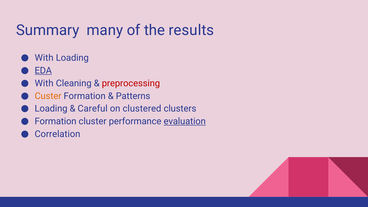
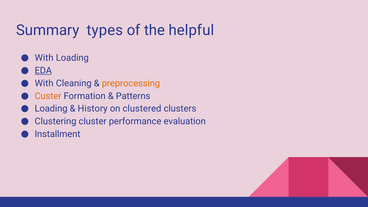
many: many -> types (105, 30)
results: results -> helpful (191, 30)
preprocessing colour: red -> orange (131, 83)
Careful: Careful -> History (93, 109)
Formation: Formation -> Clustering (55, 121)
evaluation underline: present -> none (185, 121)
Correlation: Correlation -> Installment (57, 134)
